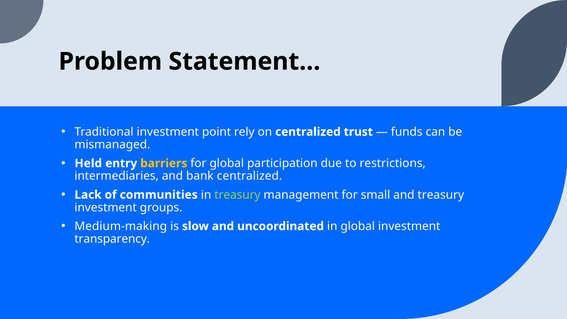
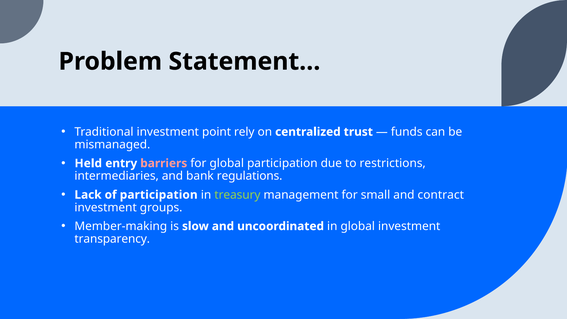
barriers colour: yellow -> pink (164, 163)
bank centralized: centralized -> regulations (250, 176)
of communities: communities -> participation (159, 195)
and treasury: treasury -> contract (441, 195)
Medium-making: Medium-making -> Member-making (121, 226)
